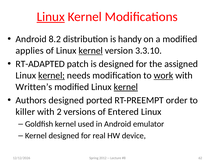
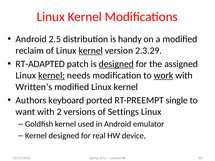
Linux underline: present -> none (51, 17)
8.2: 8.2 -> 2.5 (55, 39)
applies: applies -> reclaim (30, 51)
3.3.10: 3.3.10 -> 2.3.29 (149, 51)
designed underline: none -> present (116, 64)
kernel underline: present -> none (126, 87)
Authors designed: designed -> keyboard (66, 100)
order: order -> single (177, 100)
killer: killer -> want (25, 112)
Entered: Entered -> Settings (123, 112)
